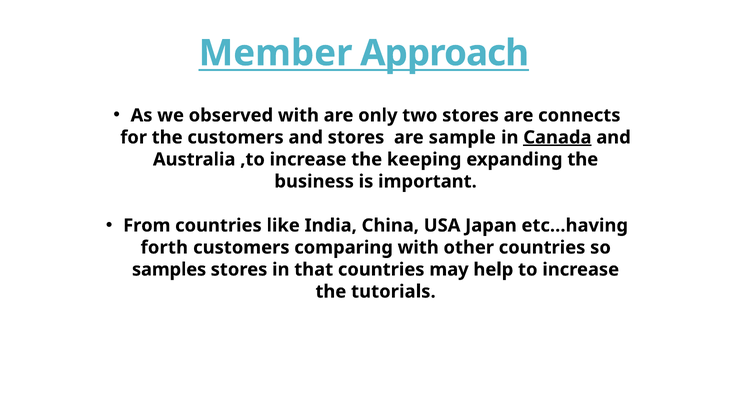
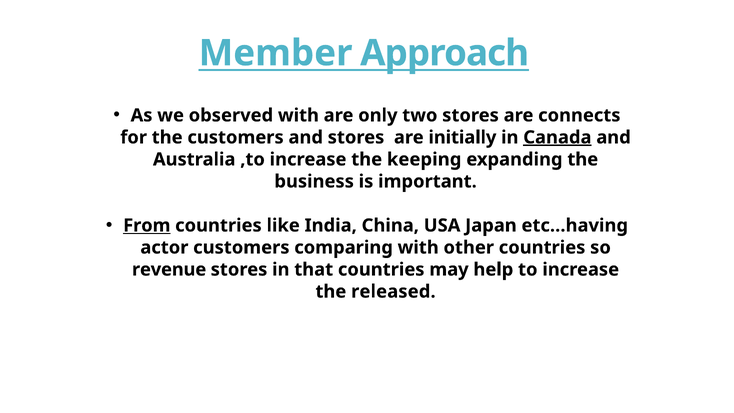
sample: sample -> initially (462, 137)
From underline: none -> present (147, 225)
forth: forth -> actor (164, 247)
samples: samples -> revenue (169, 269)
tutorials: tutorials -> released (393, 291)
